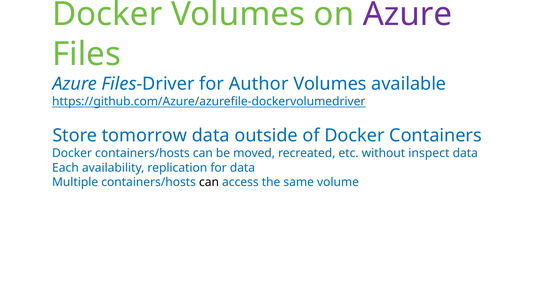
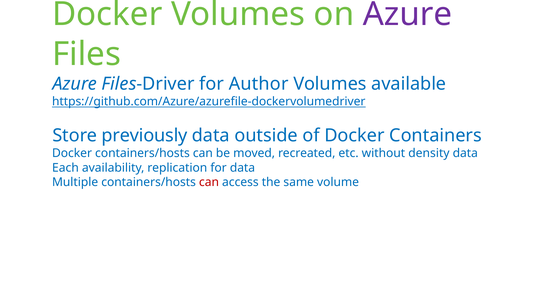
tomorrow: tomorrow -> previously (145, 135)
inspect: inspect -> density (429, 153)
can colour: black -> red (209, 182)
